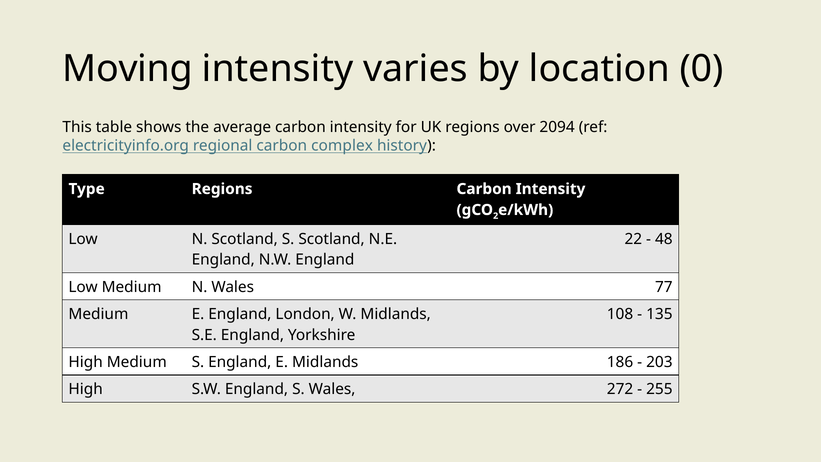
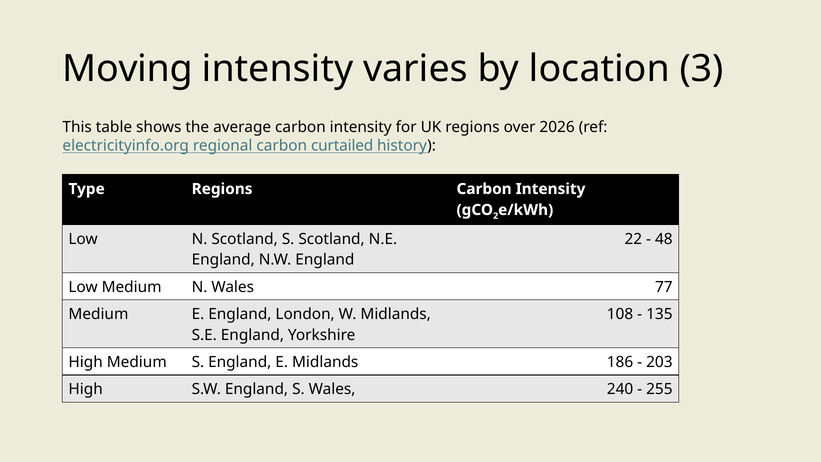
0: 0 -> 3 (702, 69)
2094: 2094 -> 2026 (557, 127)
complex: complex -> curtailed (342, 146)
272: 272 -> 240 (620, 389)
